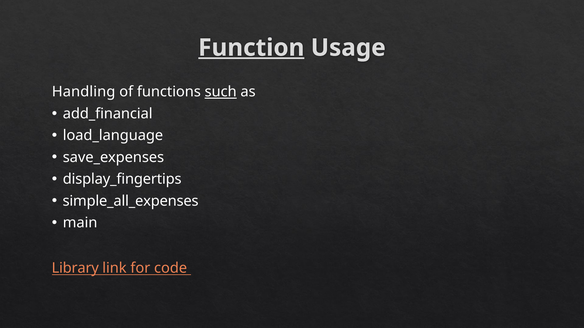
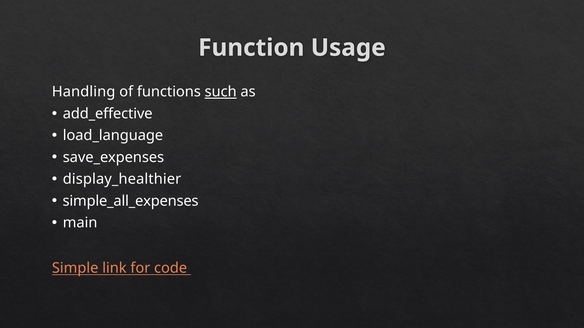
Function underline: present -> none (251, 48)
add_financial: add_financial -> add_effective (108, 114)
display_fingertips: display_fingertips -> display_healthier (122, 179)
Library: Library -> Simple (75, 268)
